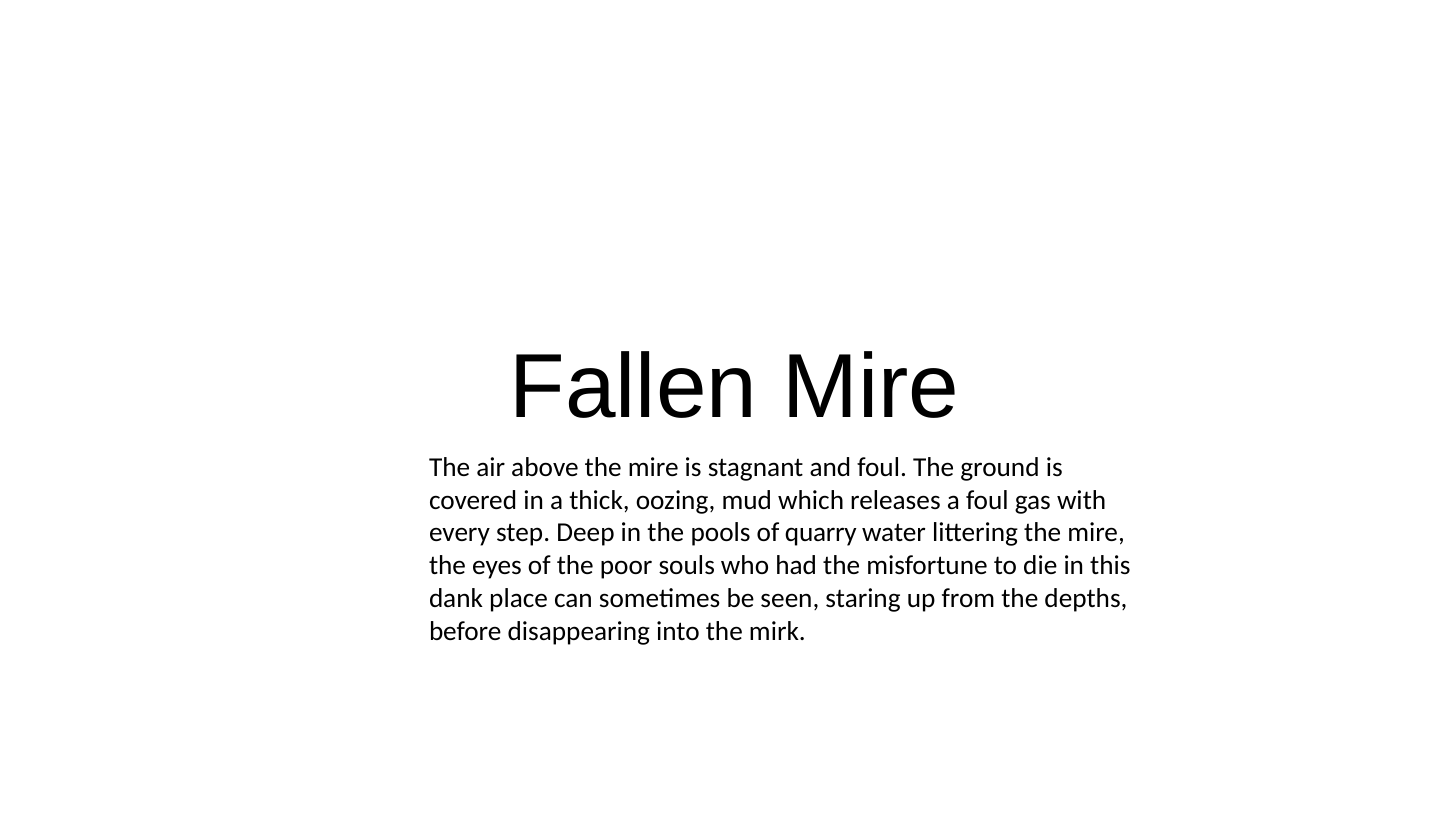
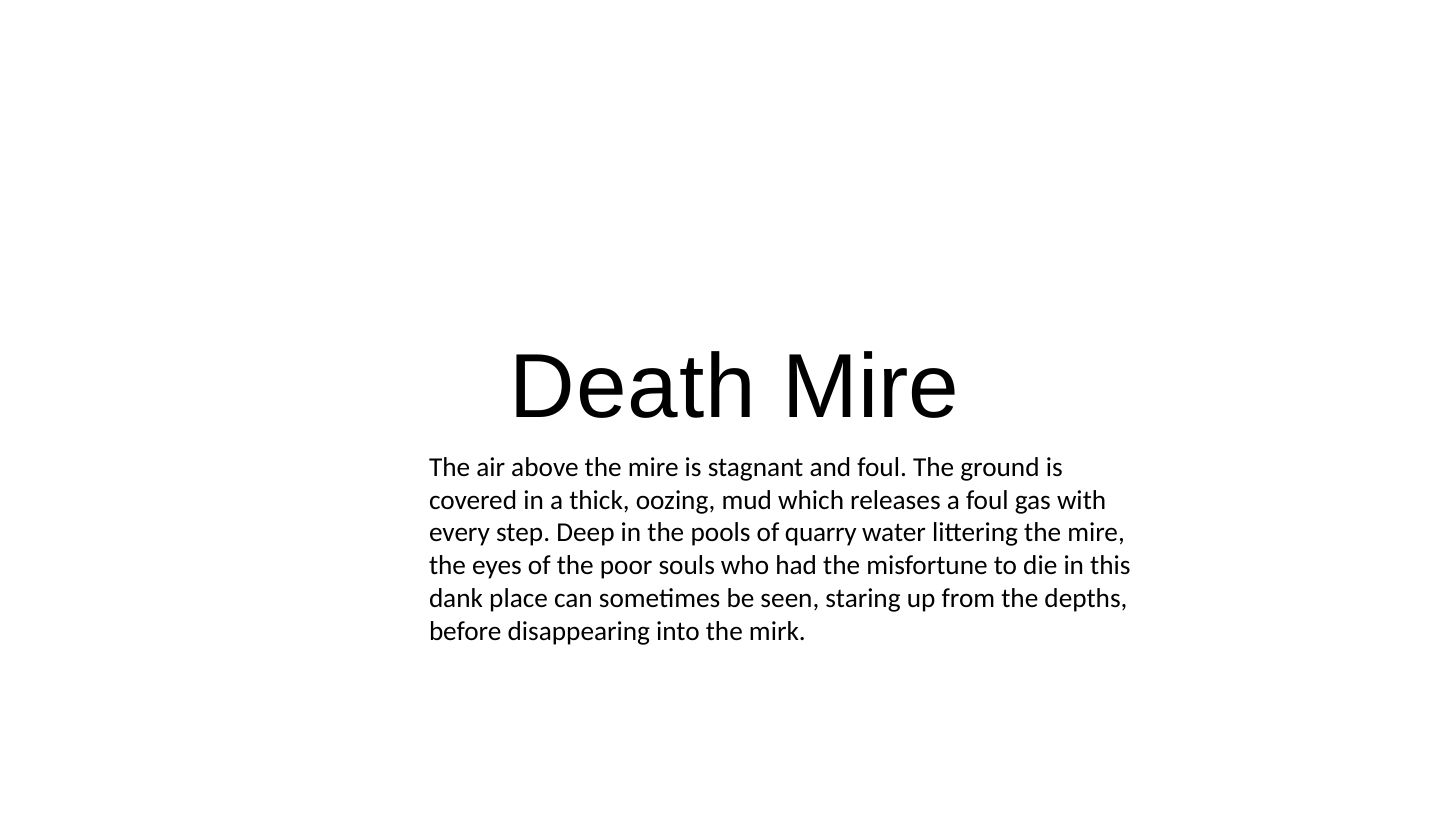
Fallen: Fallen -> Death (633, 387)
